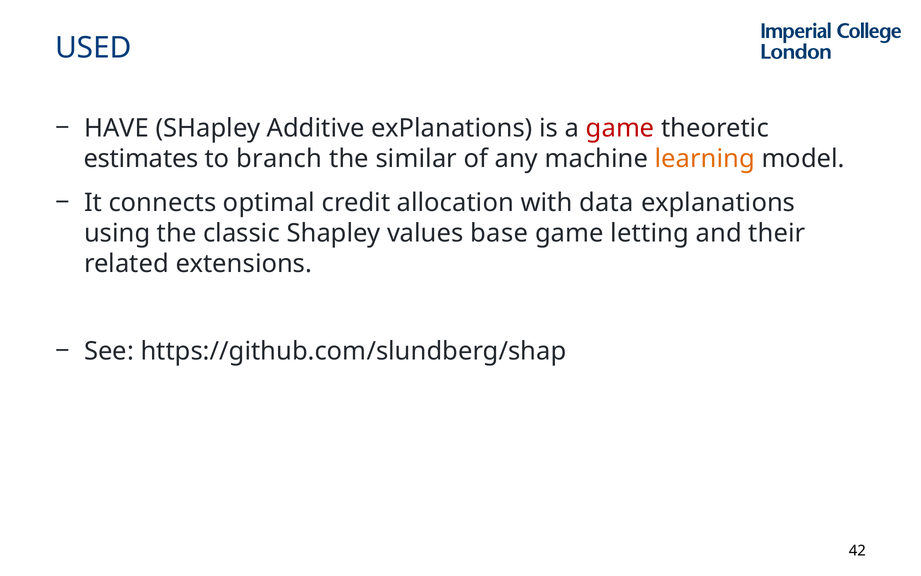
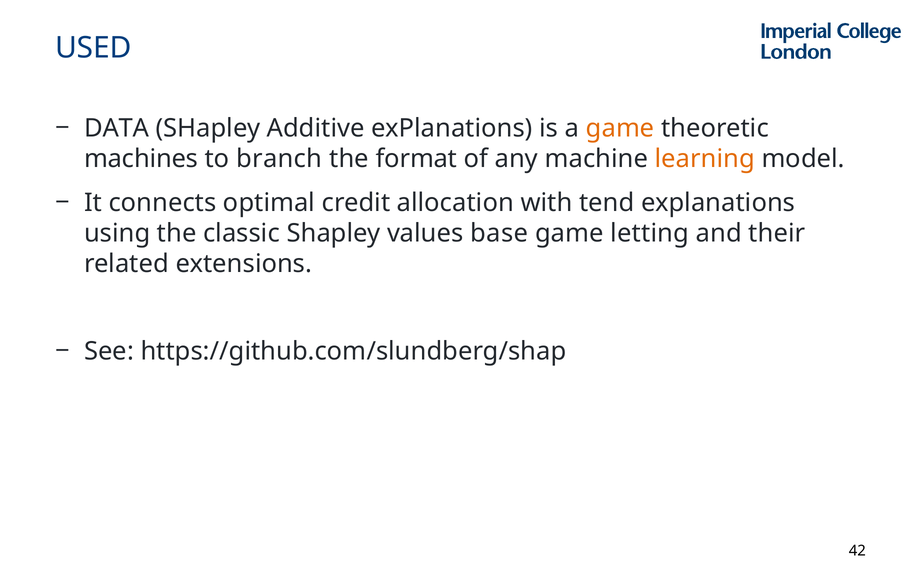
HAVE: HAVE -> DATA (117, 128)
game colour: red -> orange (620, 128)
estimates: estimates -> machines (141, 159)
similar: similar -> format (416, 159)
data: data -> tend (607, 202)
